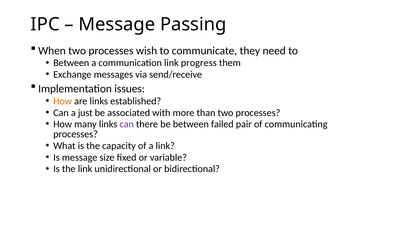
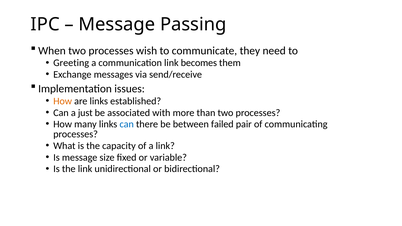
Between: Between -> Greeting (71, 63)
progress: progress -> becomes (199, 63)
can colour: purple -> blue (127, 124)
